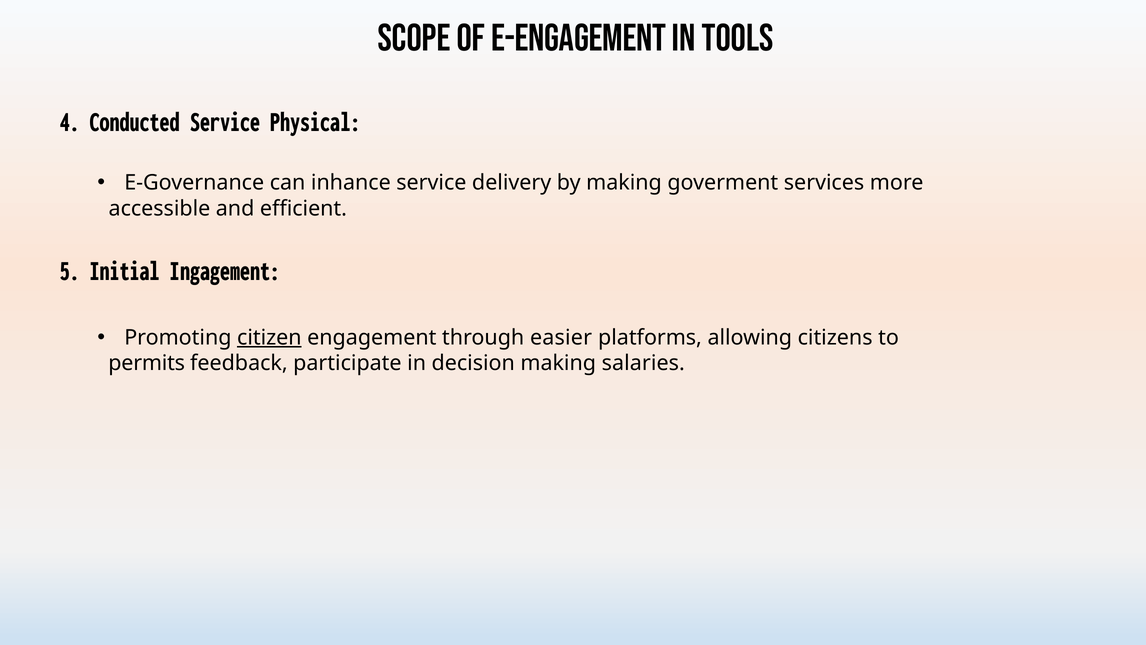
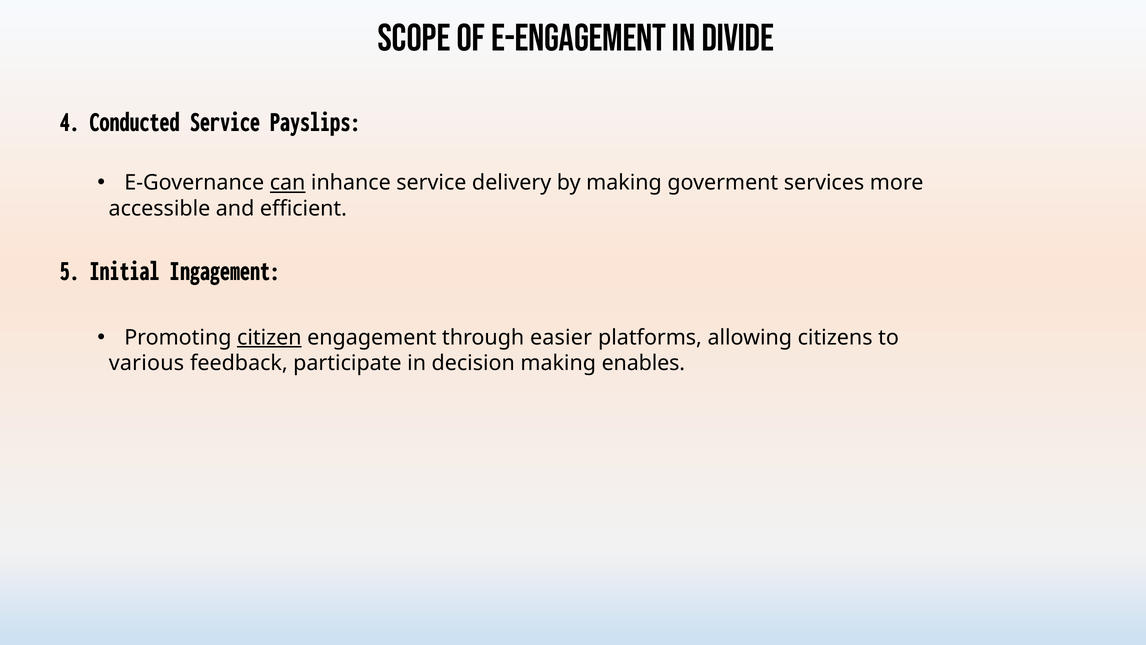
Tools: Tools -> Divide (738, 38)
Physical: Physical -> Payslips (315, 122)
can underline: none -> present (288, 183)
permits: permits -> various (146, 363)
salaries: salaries -> enables (643, 363)
